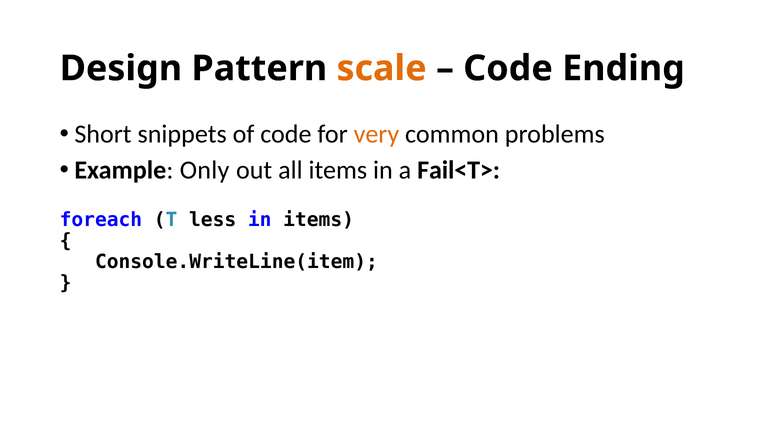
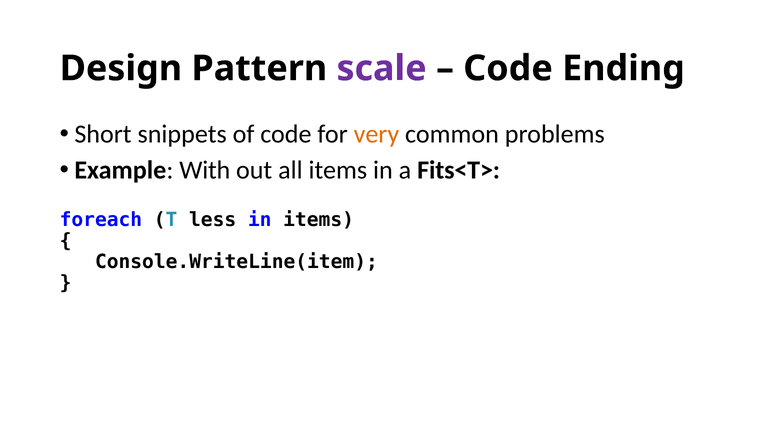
scale colour: orange -> purple (382, 68)
Only: Only -> With (205, 170)
Fail<T>: Fail<T> -> Fits<T> (459, 170)
